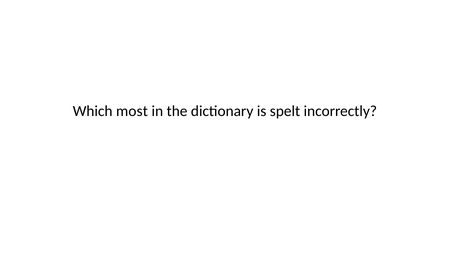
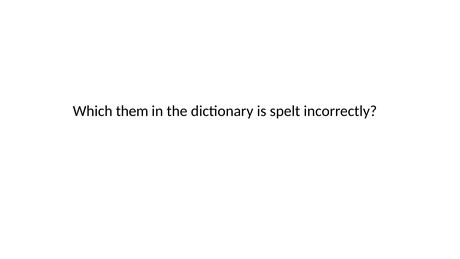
most: most -> them (132, 111)
